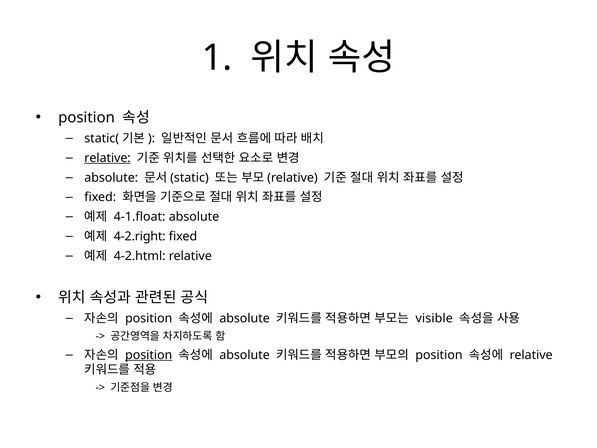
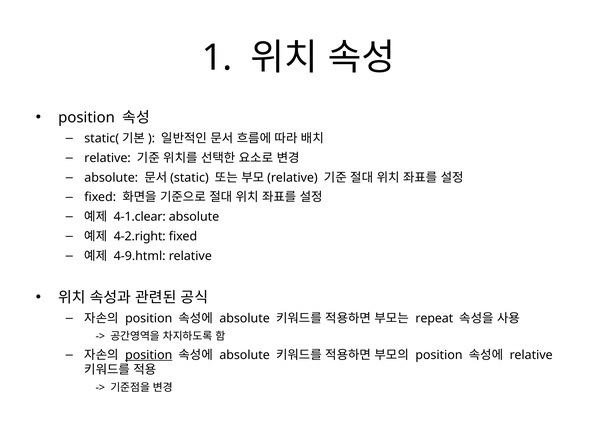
relative underline: present -> none (108, 158)
4-1.float: 4-1.float -> 4-1.clear (140, 217)
4-2.html: 4-2.html -> 4-9.html (140, 256)
visible: visible -> repeat (434, 318)
